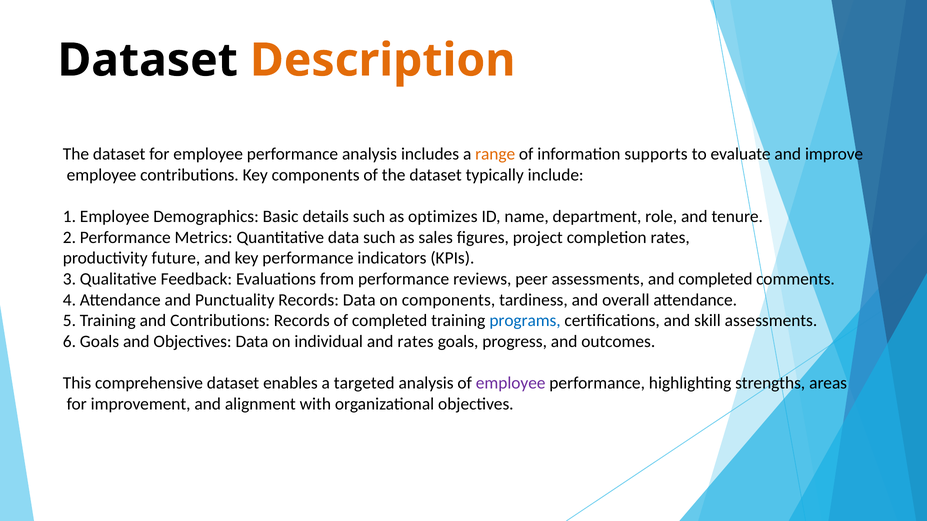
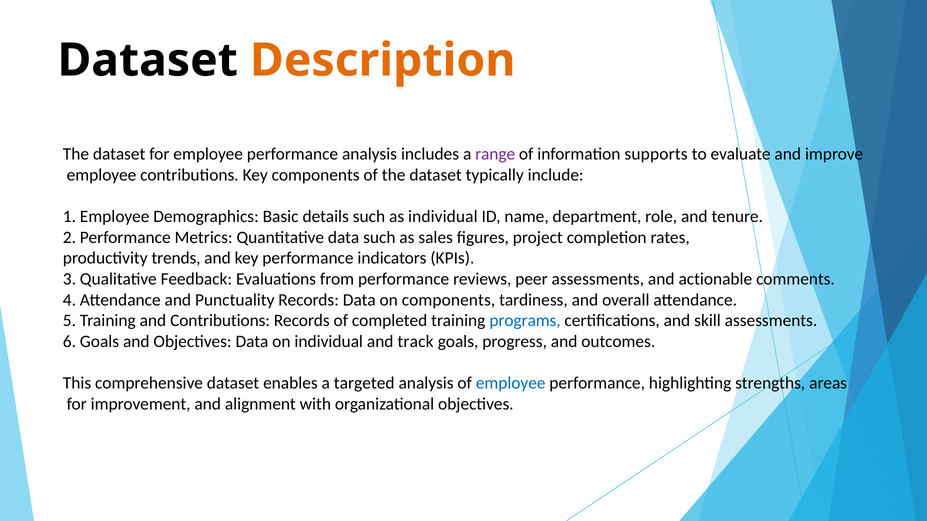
range colour: orange -> purple (495, 154)
as optimizes: optimizes -> individual (443, 217)
future: future -> trends (176, 258)
and completed: completed -> actionable (715, 279)
and rates: rates -> track (416, 342)
employee colour: purple -> blue (511, 384)
